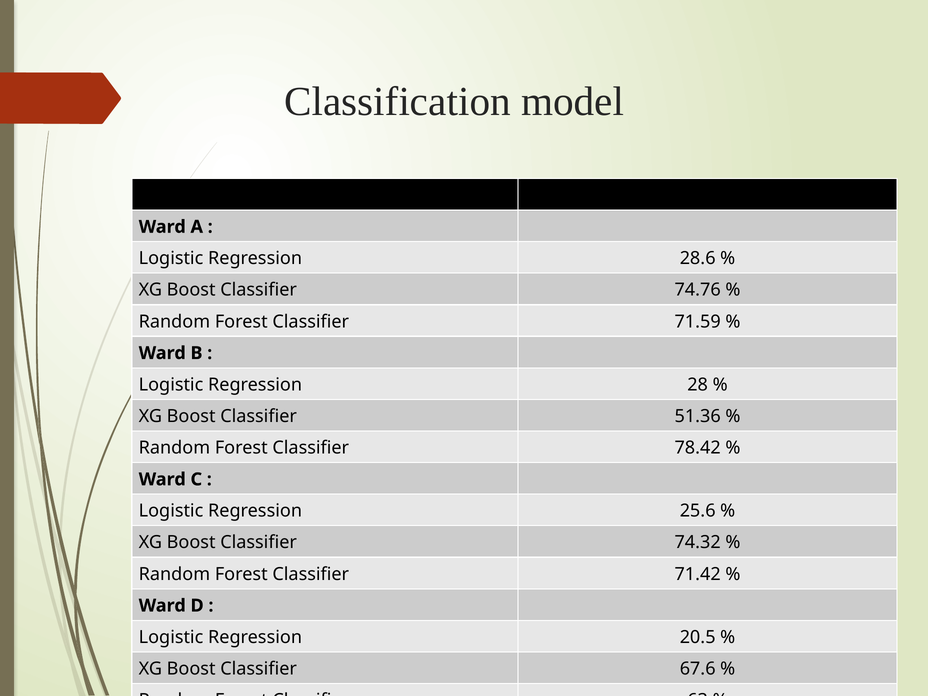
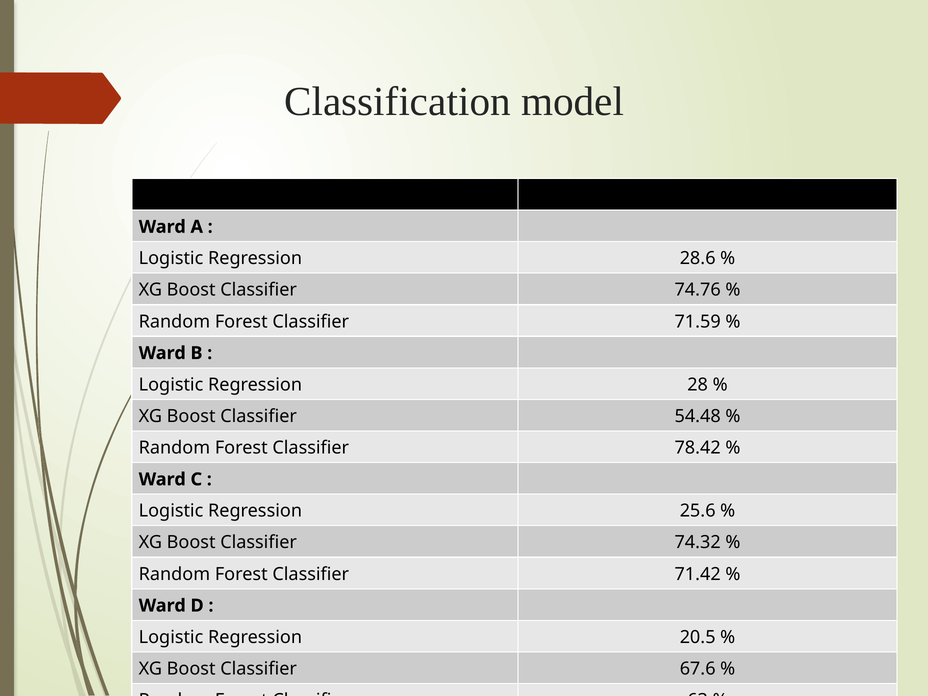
51.36: 51.36 -> 54.48 (698, 416)
